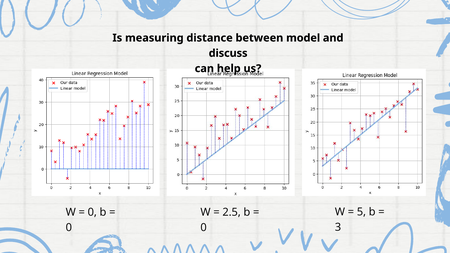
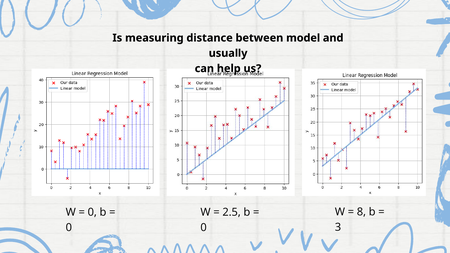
discuss: discuss -> usually (228, 53)
5: 5 -> 8 (361, 212)
